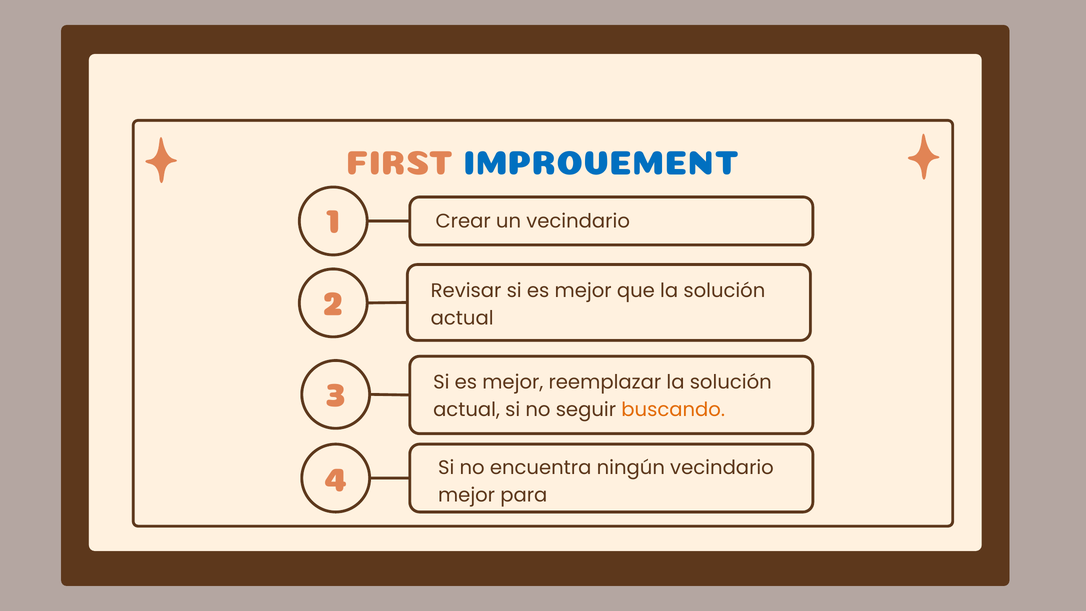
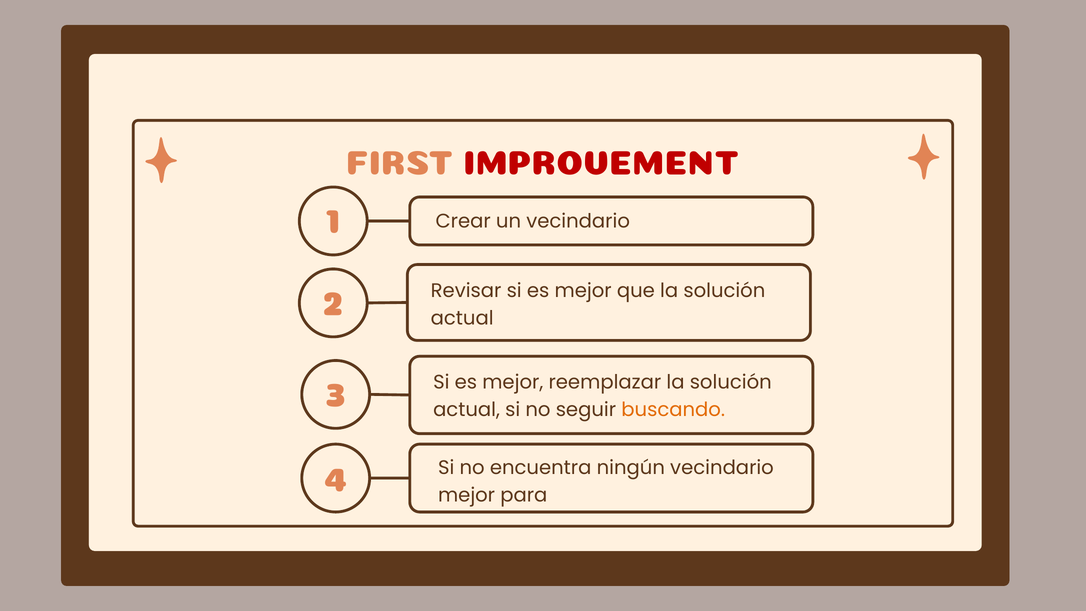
IMPROVEMENT colour: blue -> red (601, 163)
